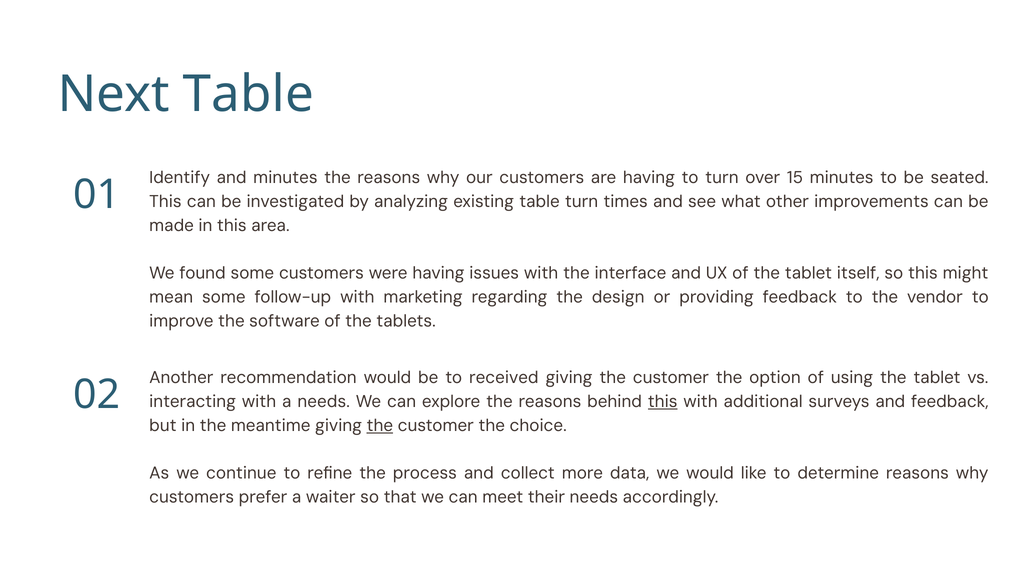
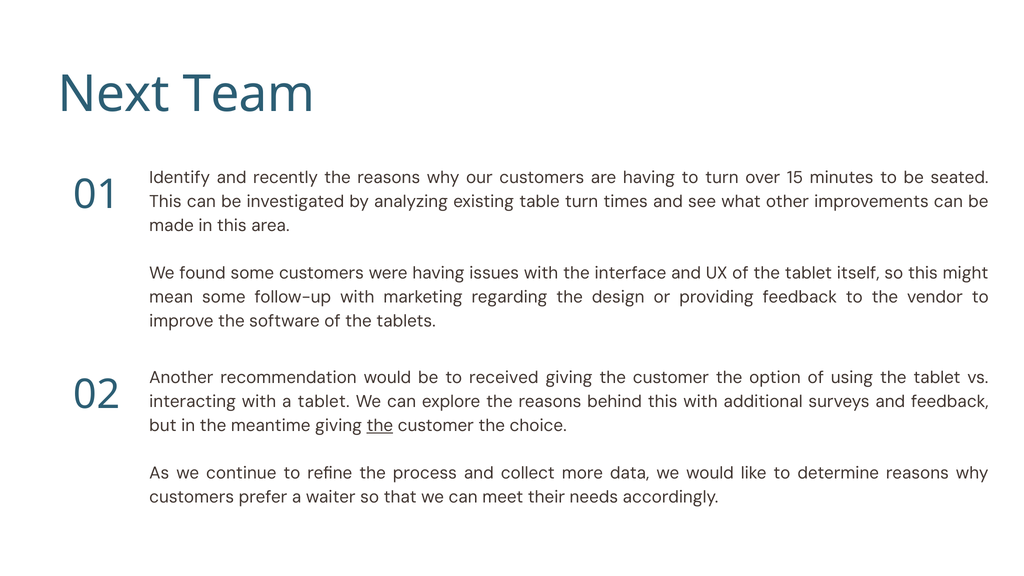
Next Table: Table -> Team (249, 95)
and minutes: minutes -> recently (285, 178)
a needs: needs -> tablet (324, 402)
this underline: present -> none (663, 402)
